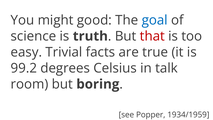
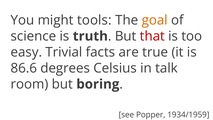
good: good -> tools (94, 20)
goal colour: blue -> orange (155, 20)
99.2: 99.2 -> 86.6 (24, 68)
